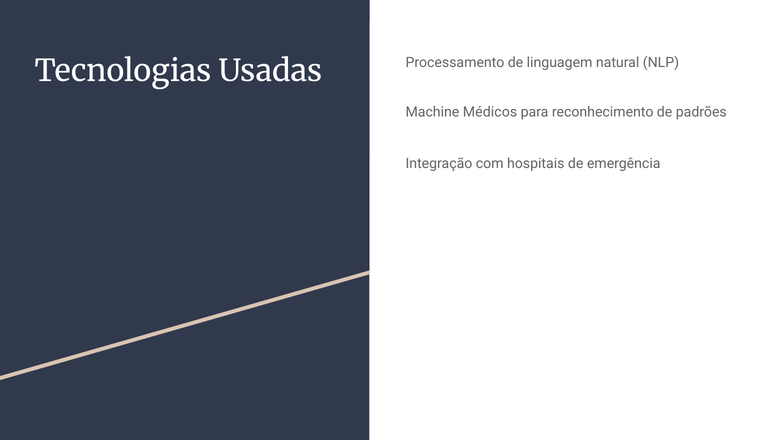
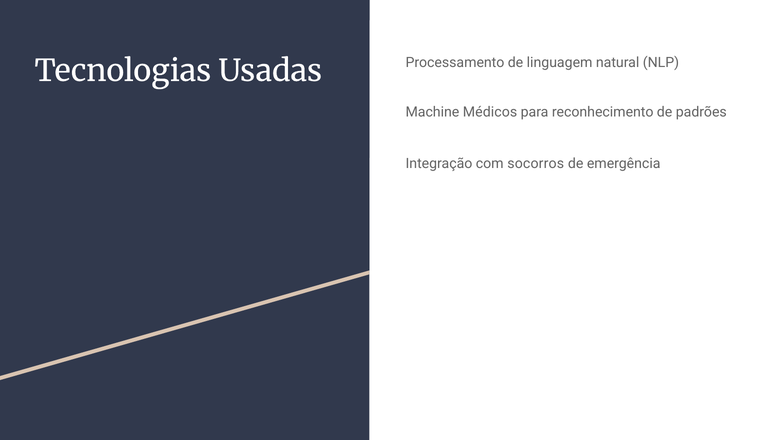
hospitais: hospitais -> socorros (536, 164)
